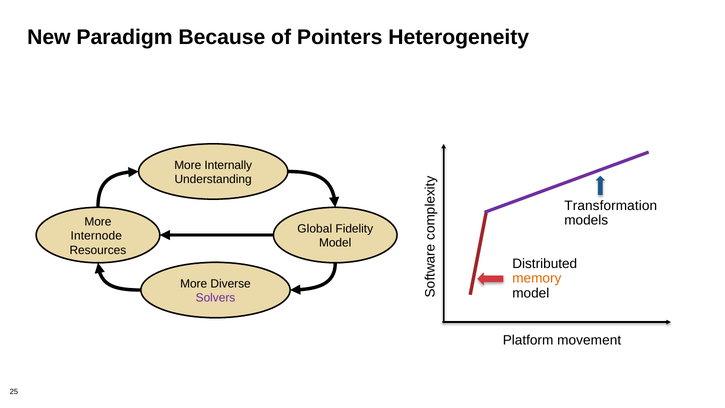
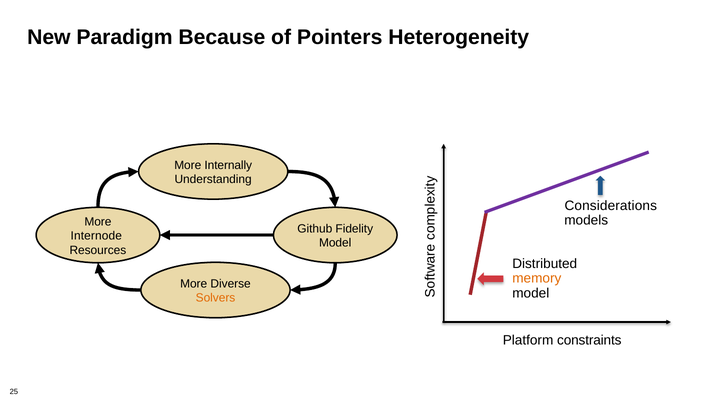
Transformation: Transformation -> Considerations (611, 206)
Global: Global -> Github (315, 229)
Solvers colour: purple -> orange (216, 298)
movement: movement -> constraints (589, 340)
